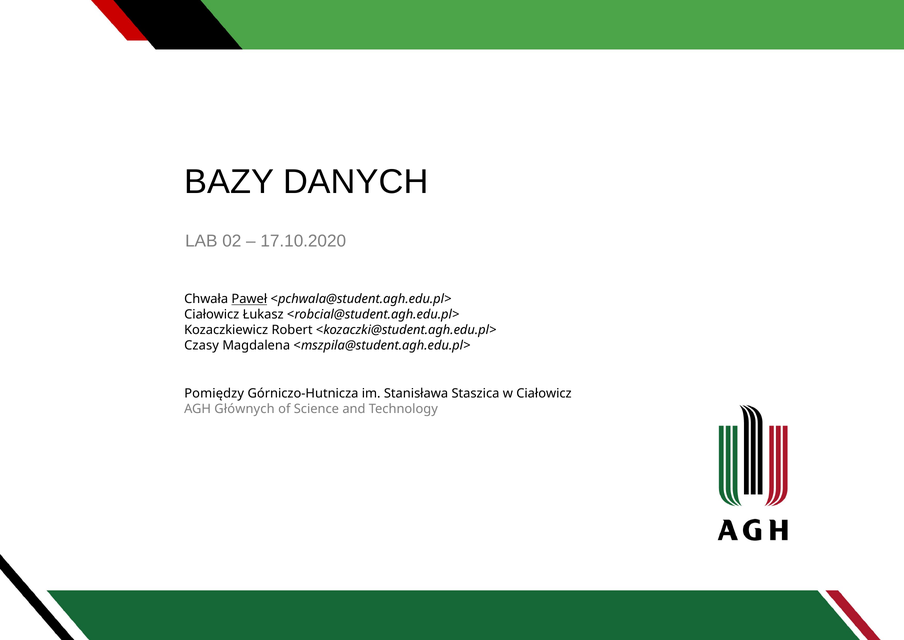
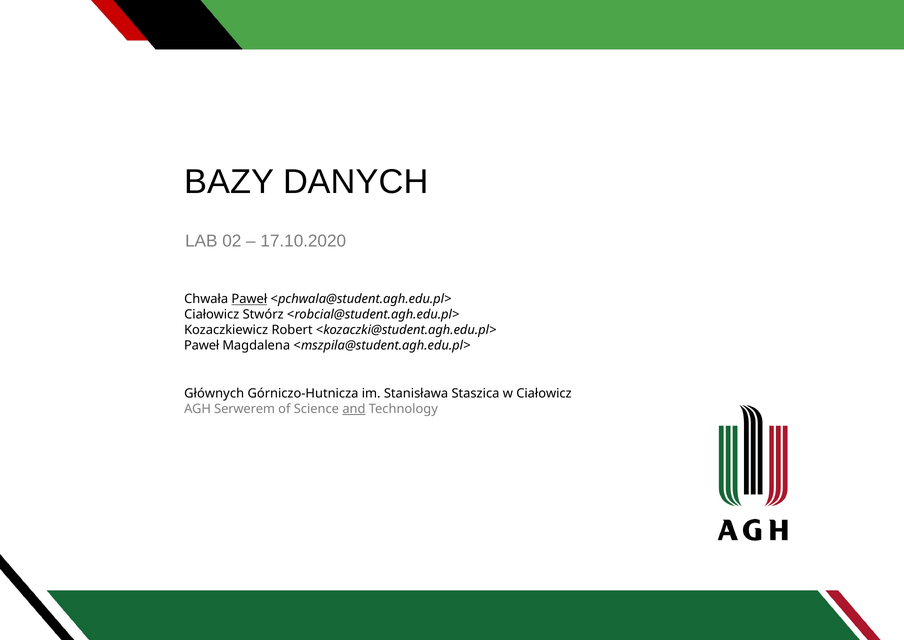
Łukasz: Łukasz -> Stwórz (263, 314)
Czasy: Czasy -> Paweł (202, 345)
Pomiędzy: Pomiędzy -> Głównych (214, 393)
Głównych: Głównych -> Serwerem (245, 409)
and underline: none -> present (354, 409)
